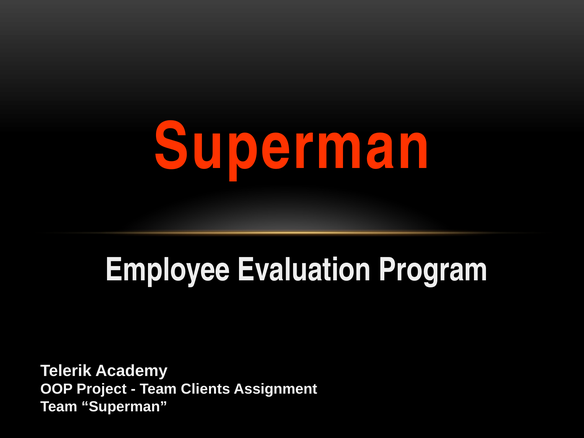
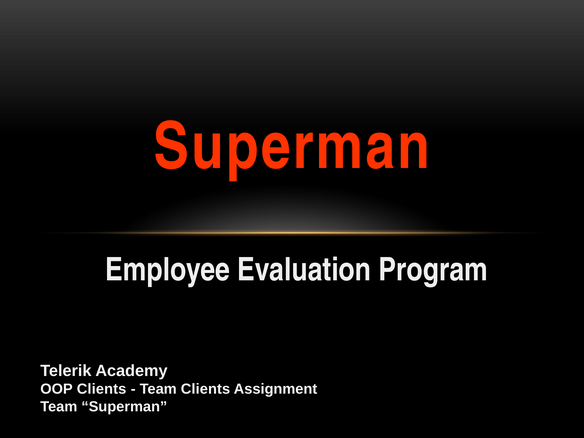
OOP Project: Project -> Clients (102, 389)
